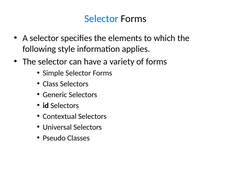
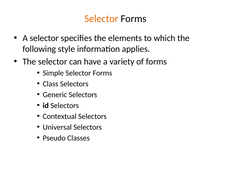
Selector colour: blue -> orange (101, 19)
